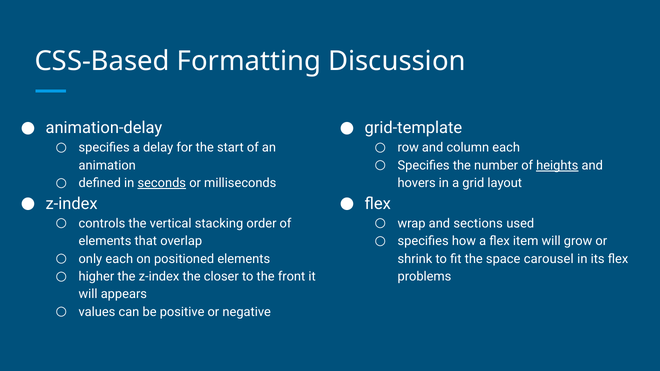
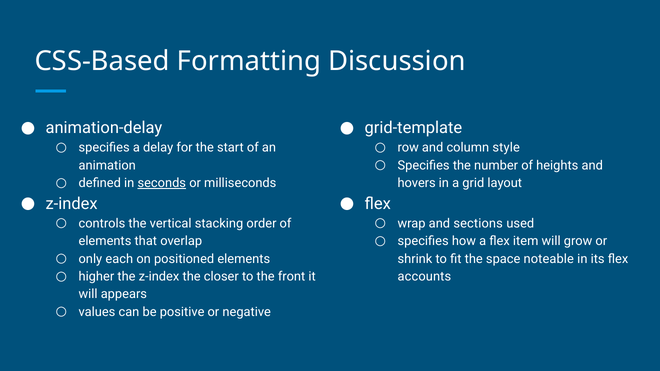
column each: each -> style (506, 148)
heights underline: present -> none (557, 165)
carousel: carousel -> noteable (549, 259)
problems: problems -> accounts (424, 277)
